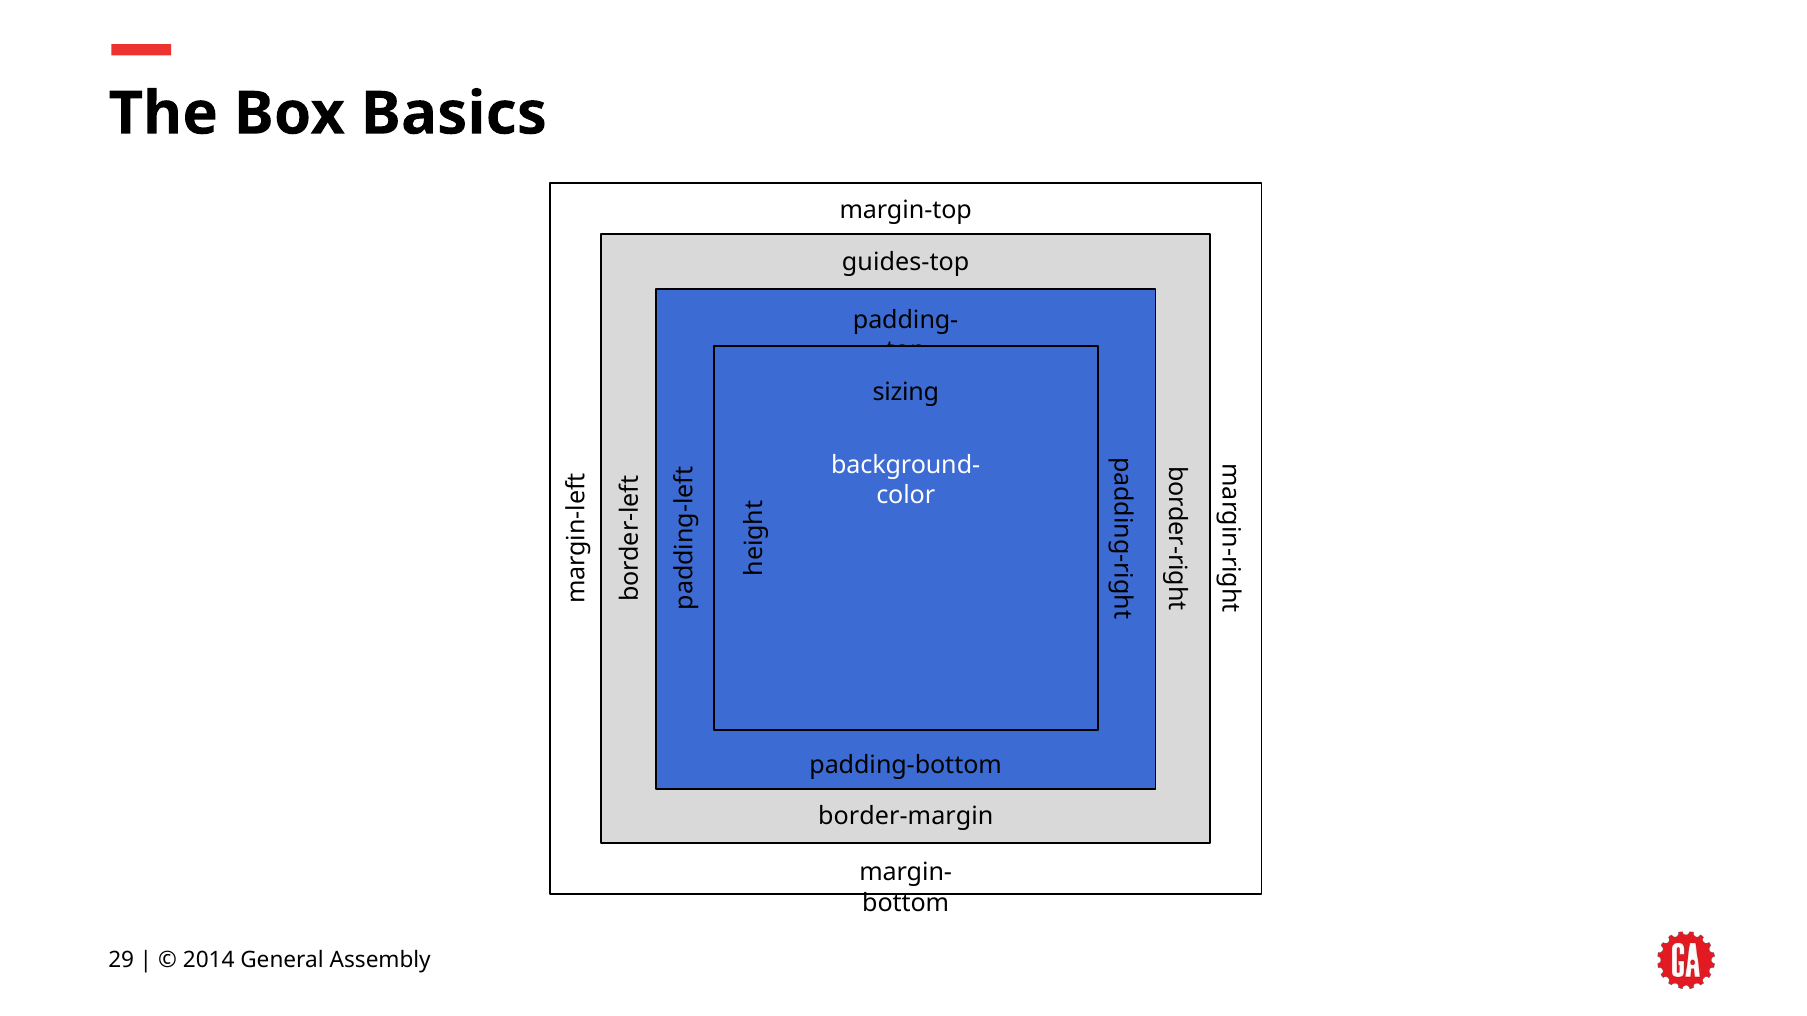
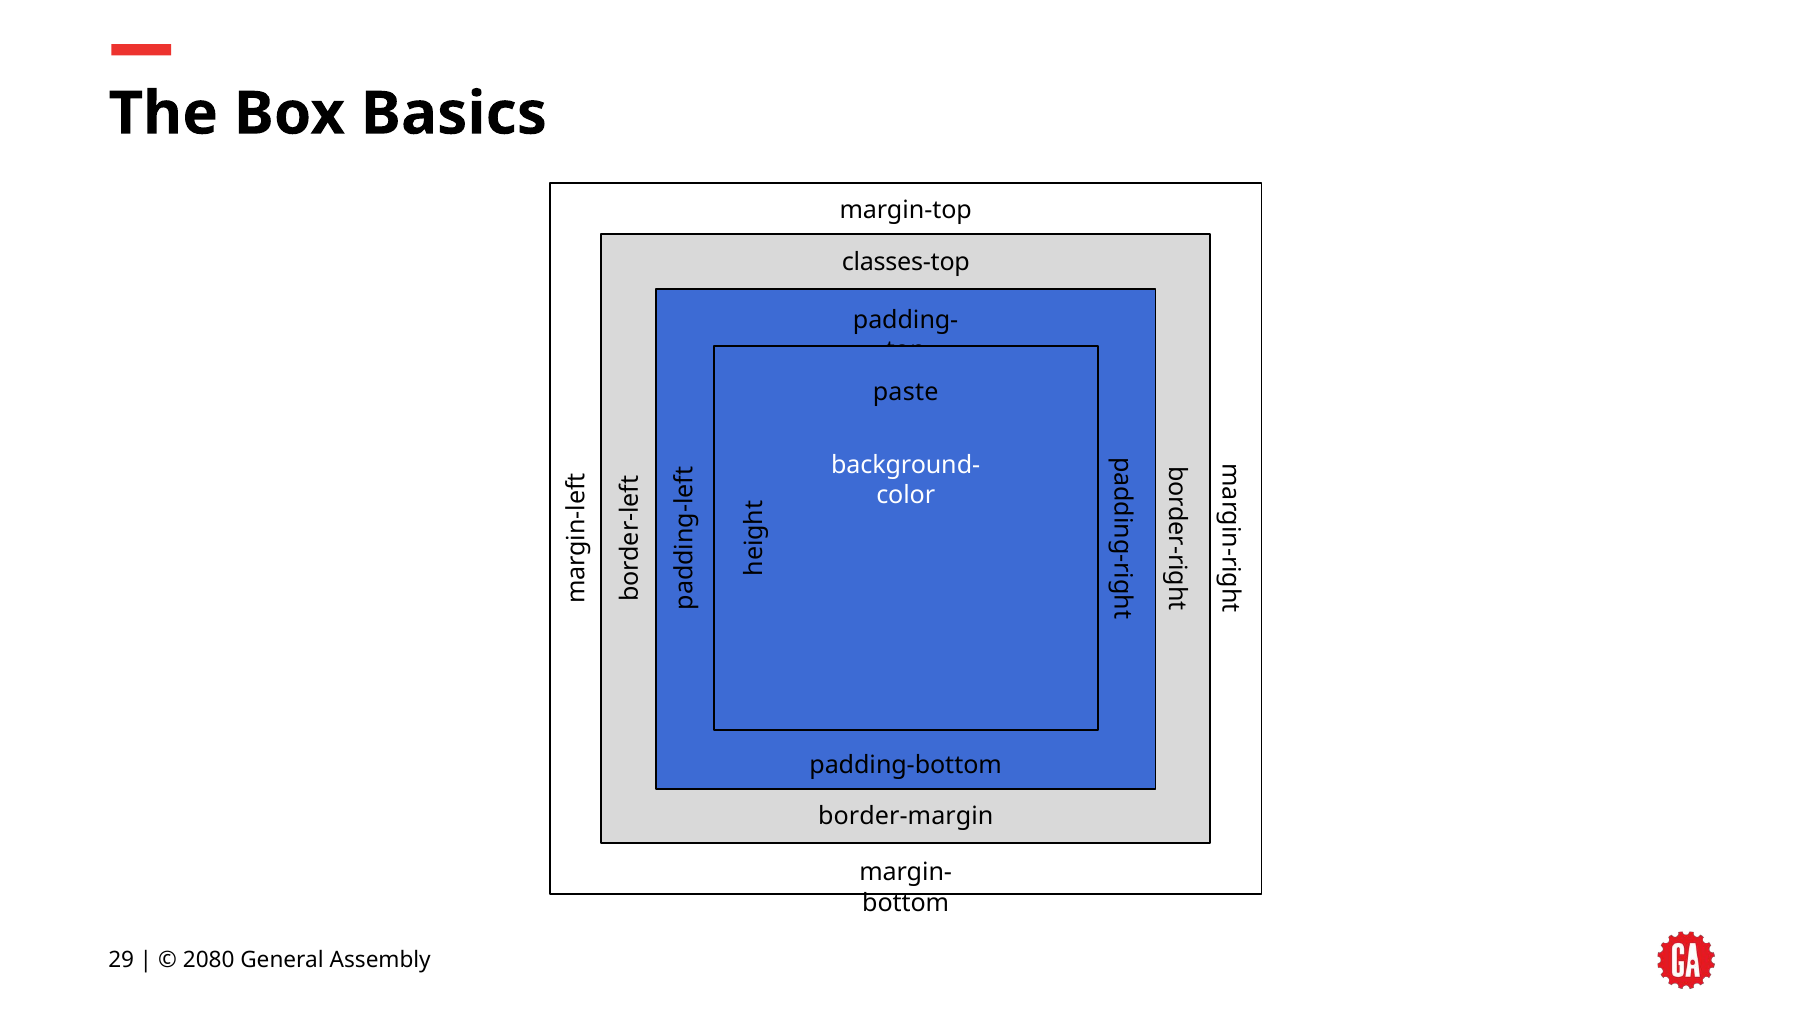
guides-top: guides-top -> classes-top (906, 262)
sizing: sizing -> paste (906, 393)
2014: 2014 -> 2080 (209, 960)
